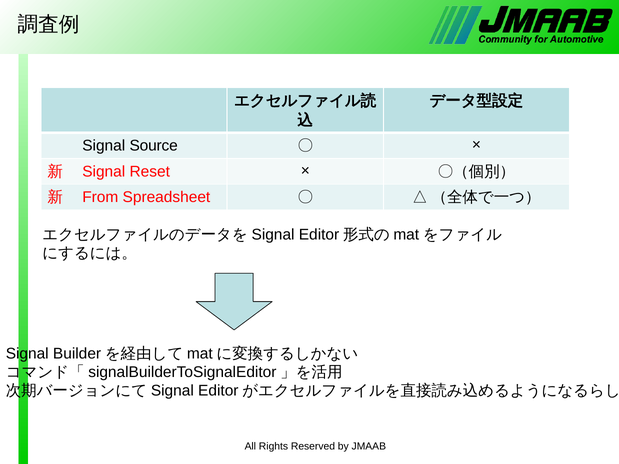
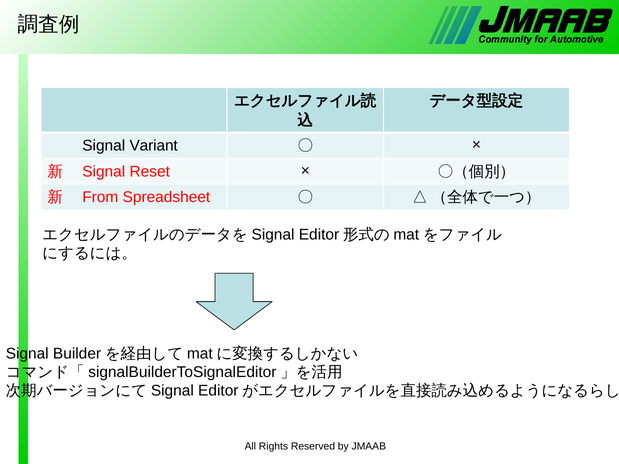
Source: Source -> Variant (154, 146)
